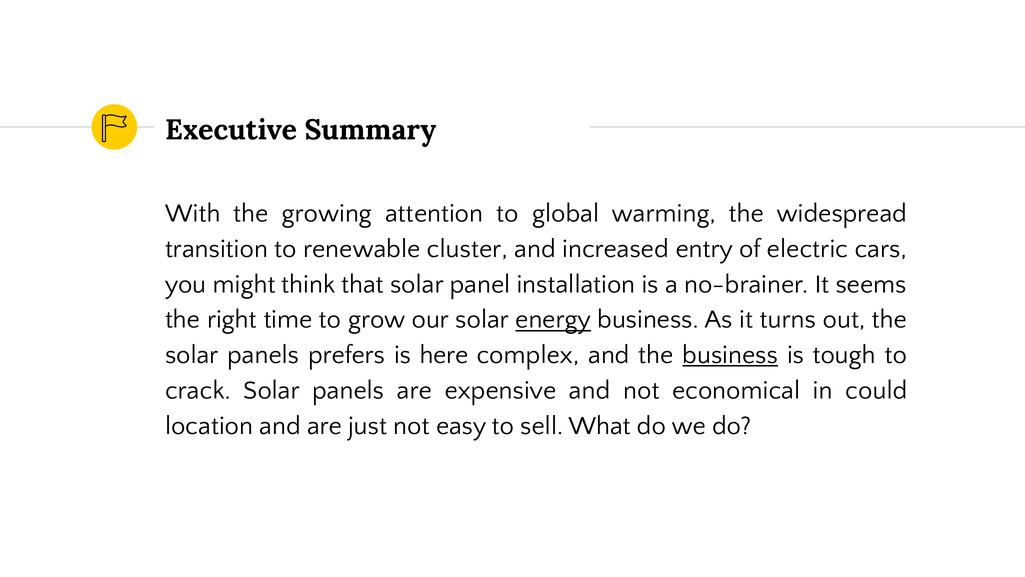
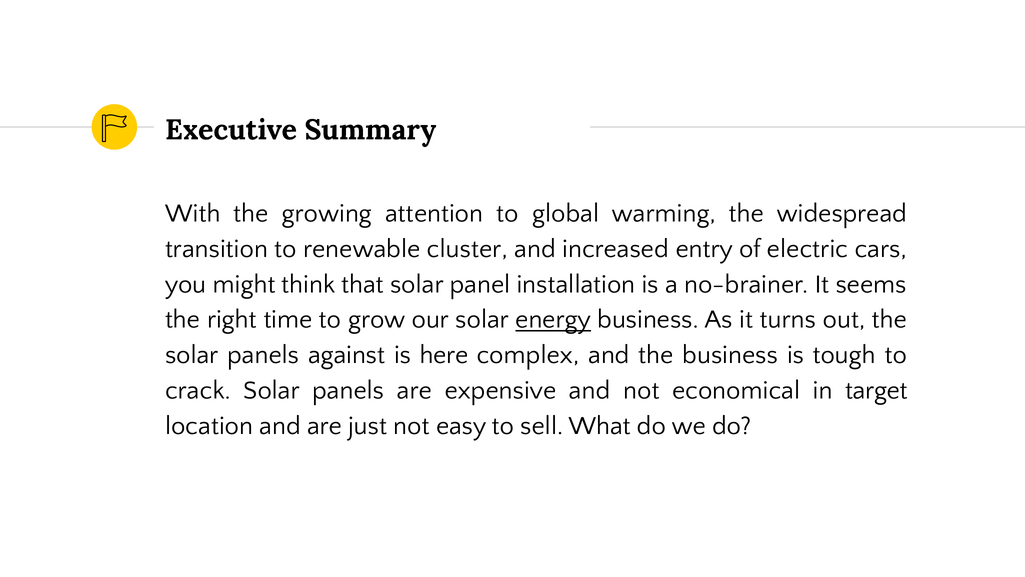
prefers: prefers -> against (347, 355)
business underline: present -> none (730, 355)
could: could -> target (877, 390)
